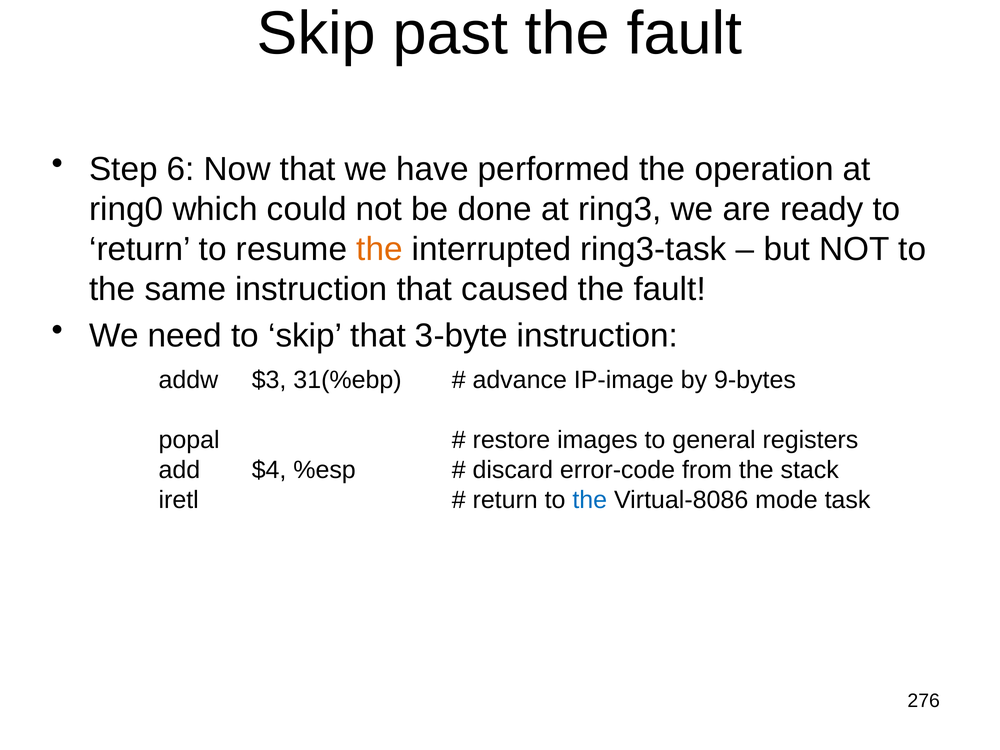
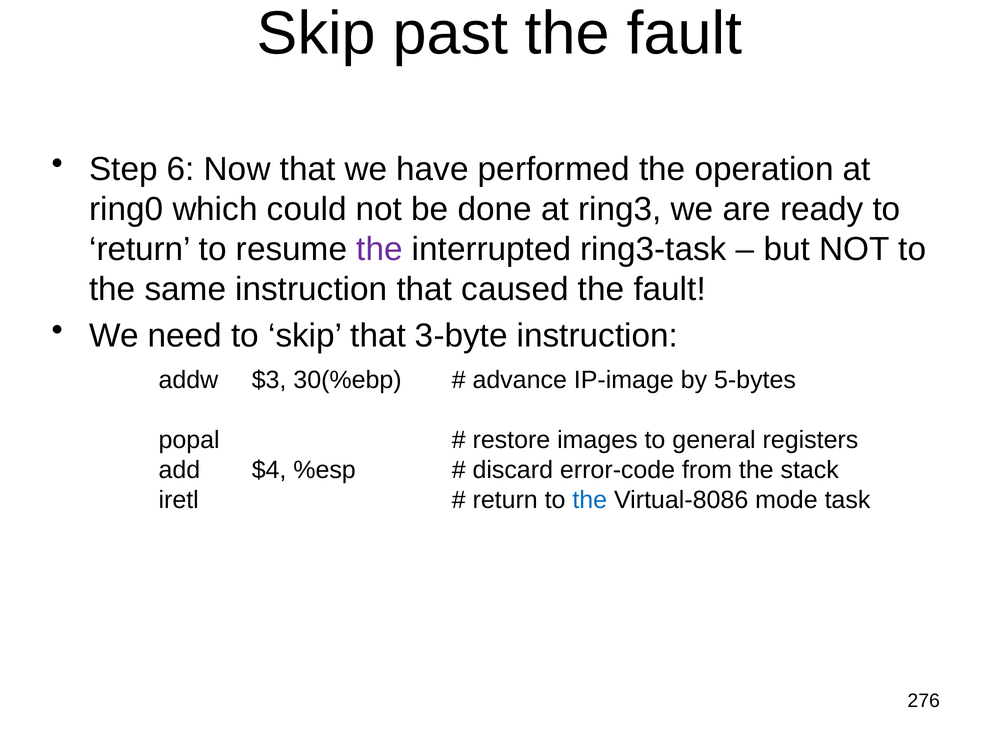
the colour: orange -> purple (380, 249)
31(%ebp: 31(%ebp -> 30(%ebp (348, 380)
9-bytes: 9-bytes -> 5-bytes (755, 380)
